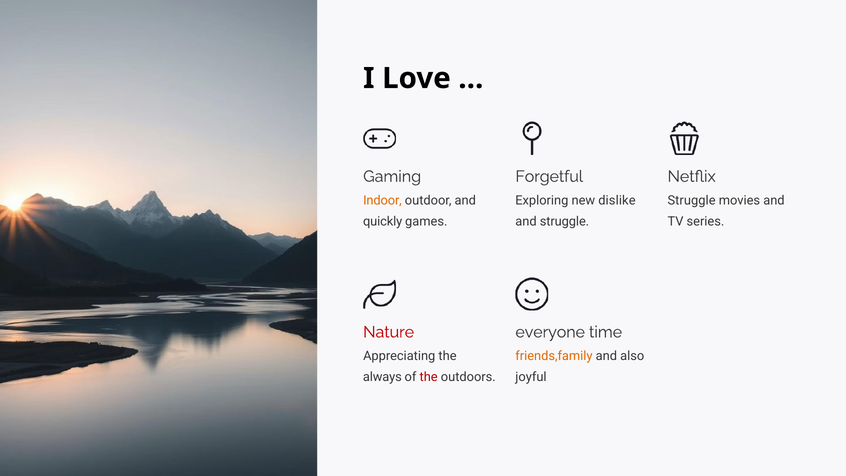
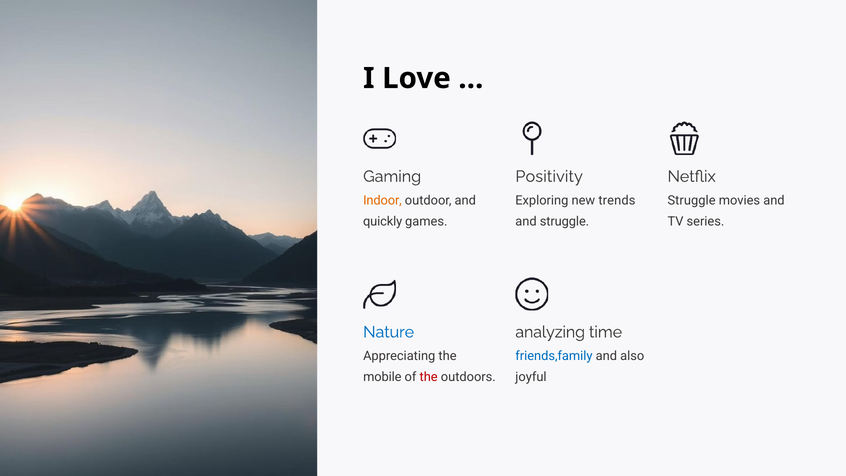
Forgetful: Forgetful -> Positivity (549, 176)
dislike: dislike -> trends (617, 200)
Nature colour: red -> blue (389, 332)
everyone: everyone -> analyzing (550, 332)
friends,family colour: orange -> blue (554, 356)
always: always -> mobile (382, 377)
